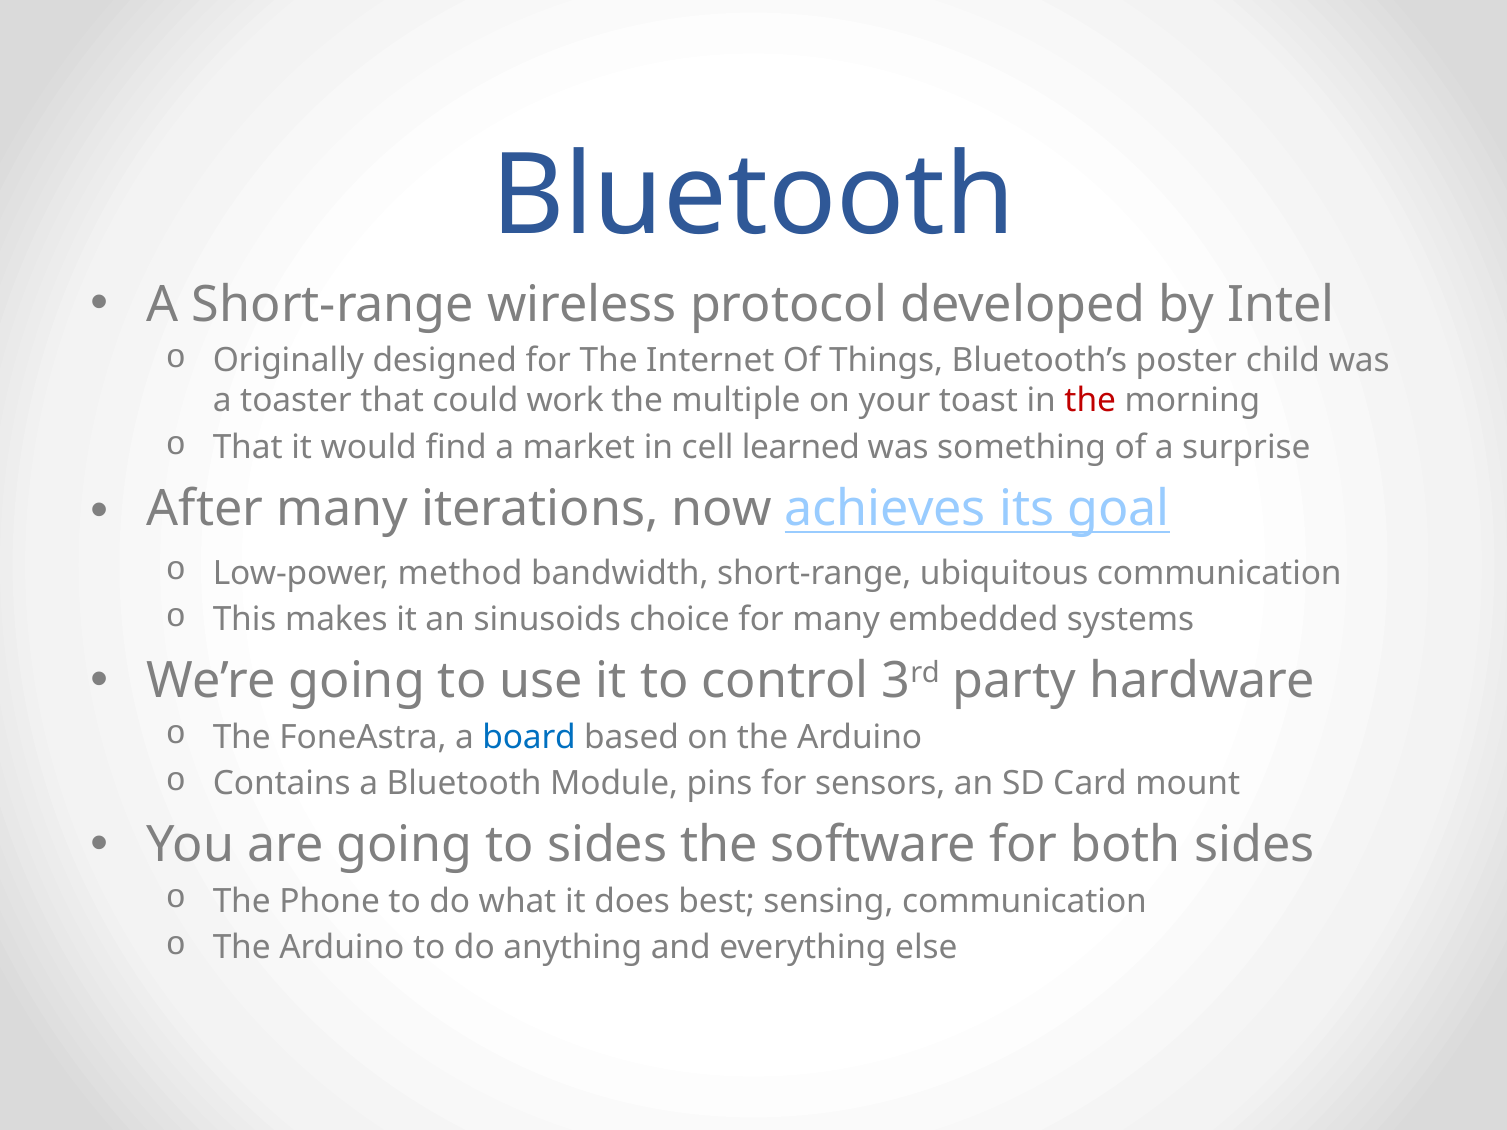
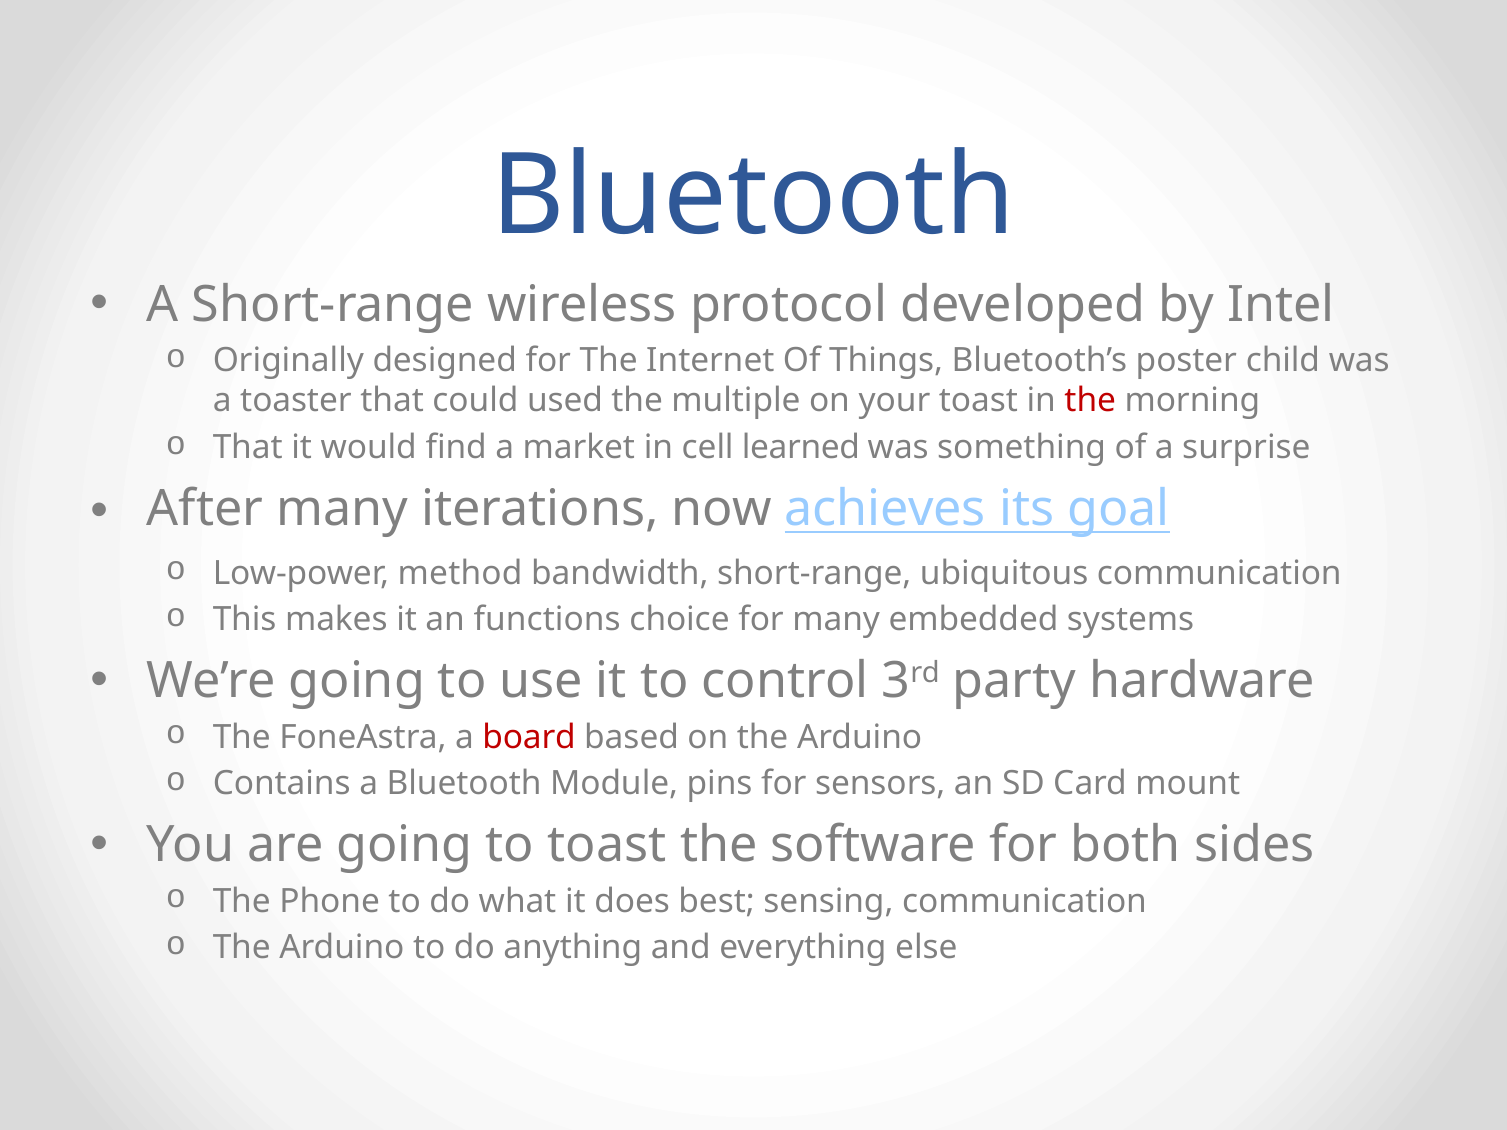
work: work -> used (565, 401)
sinusoids: sinusoids -> functions (547, 620)
board colour: blue -> red (529, 737)
to sides: sides -> toast (607, 846)
